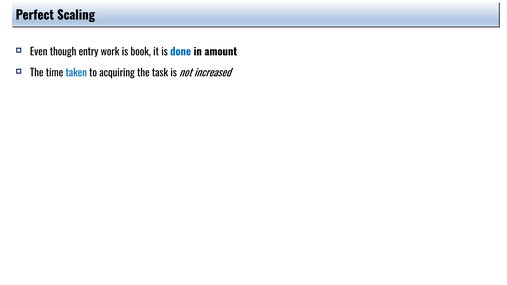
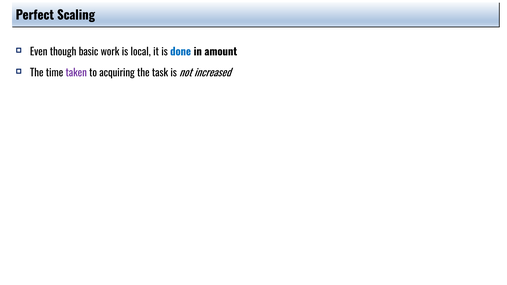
entry: entry -> basic (89, 52)
book: book -> local (141, 52)
taken colour: blue -> purple (76, 73)
